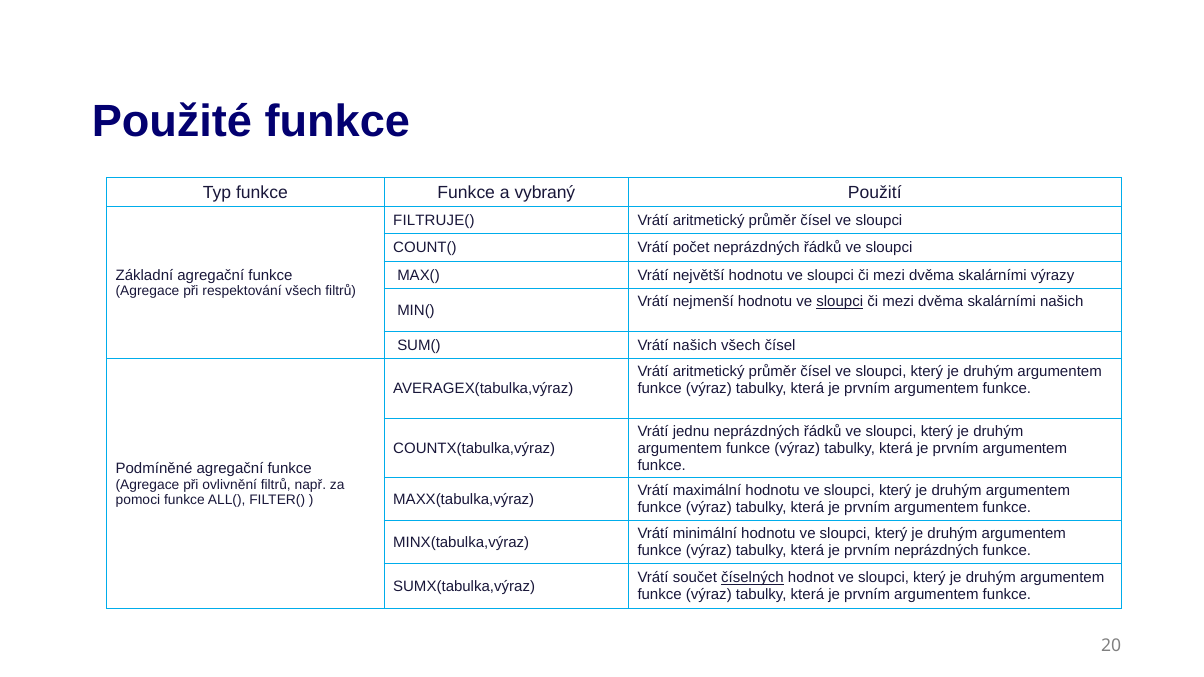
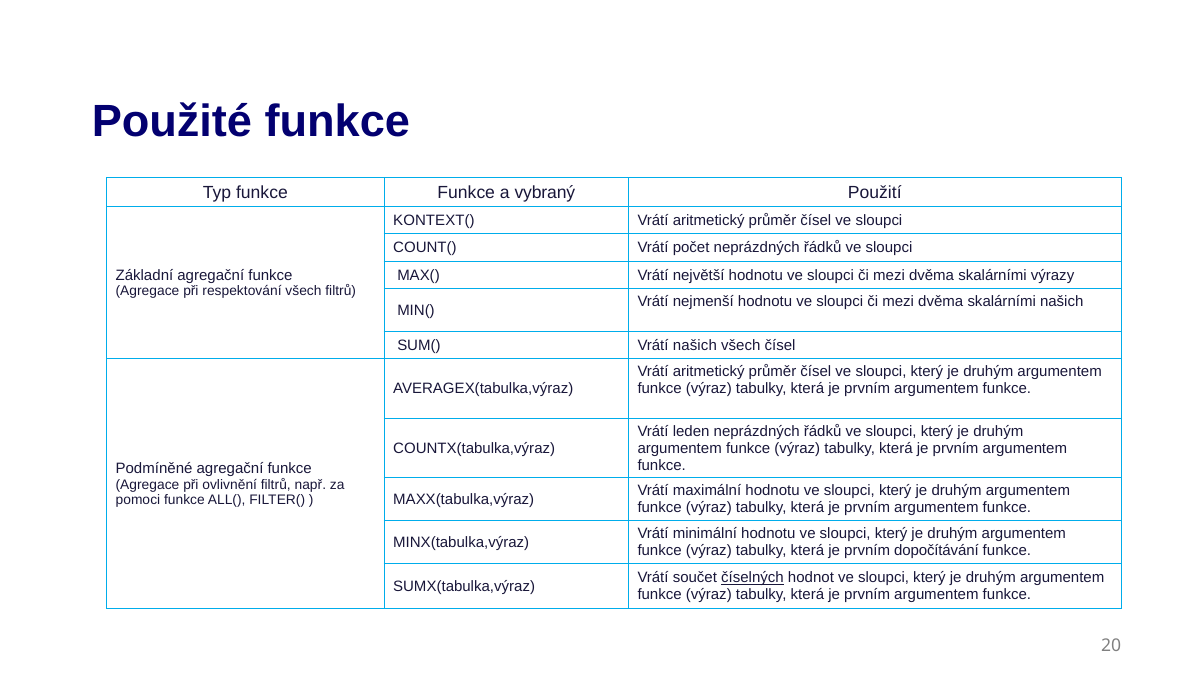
FILTRUJE(: FILTRUJE( -> KONTEXT( (434, 221)
sloupci underline: present -> none (840, 302)
jednu: jednu -> leden (691, 432)
prvním neprázdných: neprázdných -> dopočítávání (936, 551)
